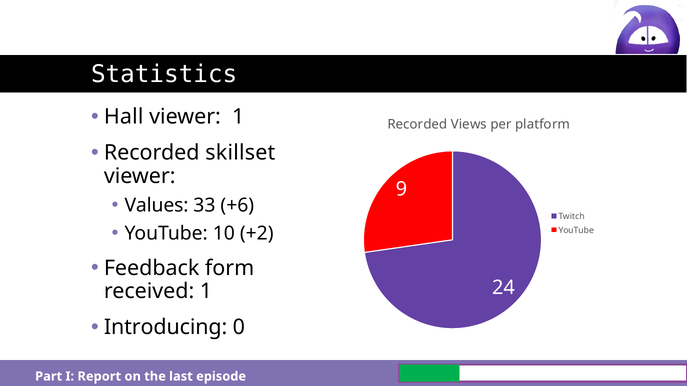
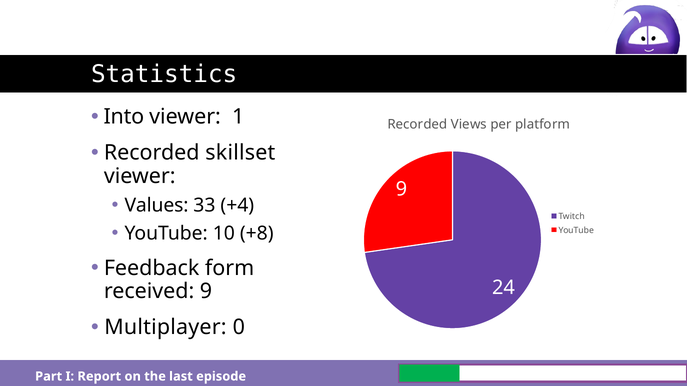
Hall: Hall -> Into (124, 117)
+6: +6 -> +4 (237, 205)
+2: +2 -> +8 (257, 233)
received 1: 1 -> 9 (206, 292)
Introducing: Introducing -> Multiplayer (165, 328)
